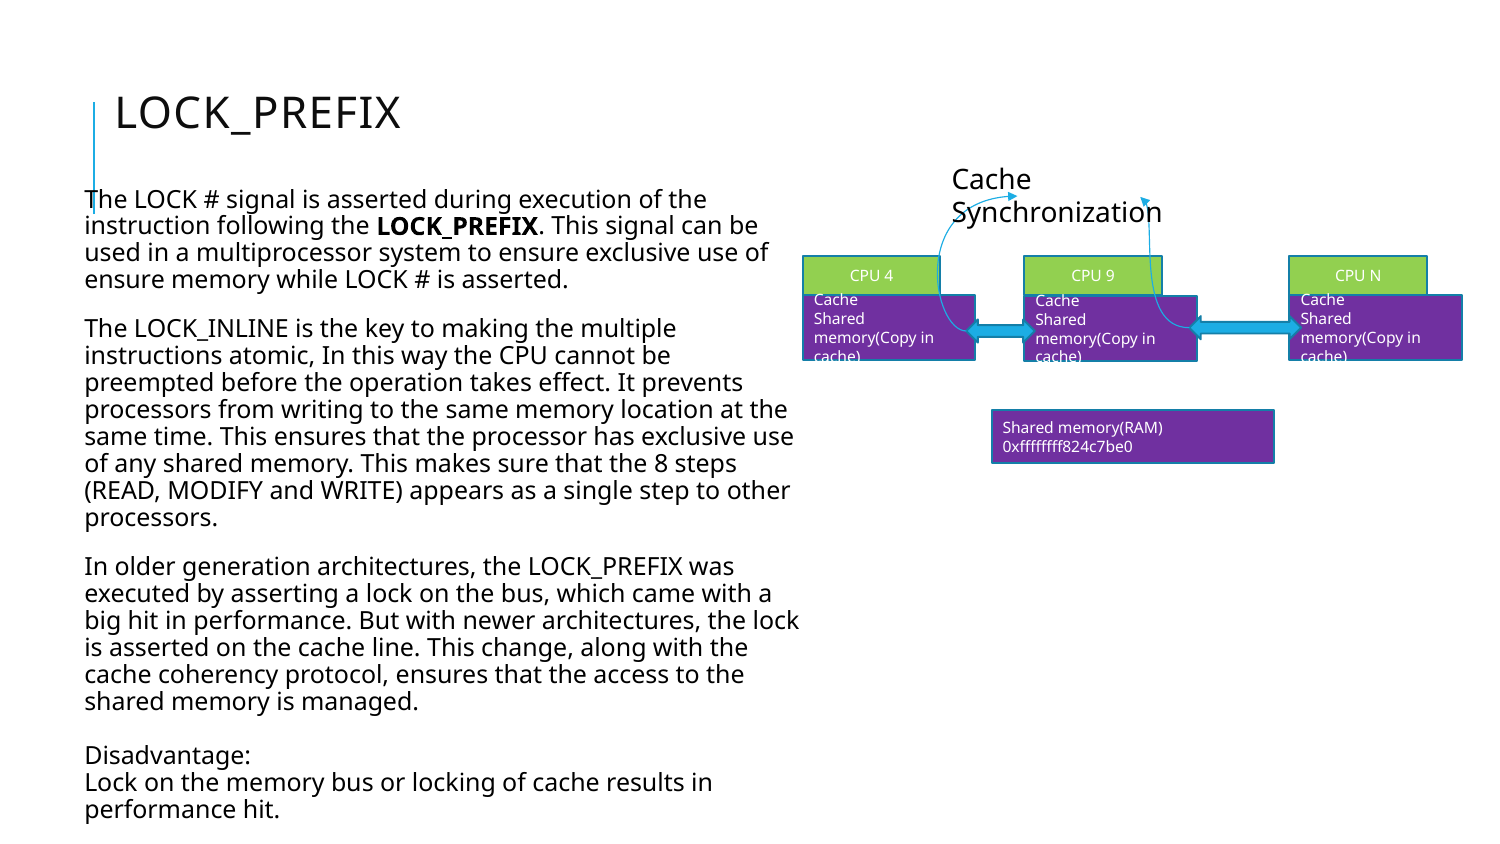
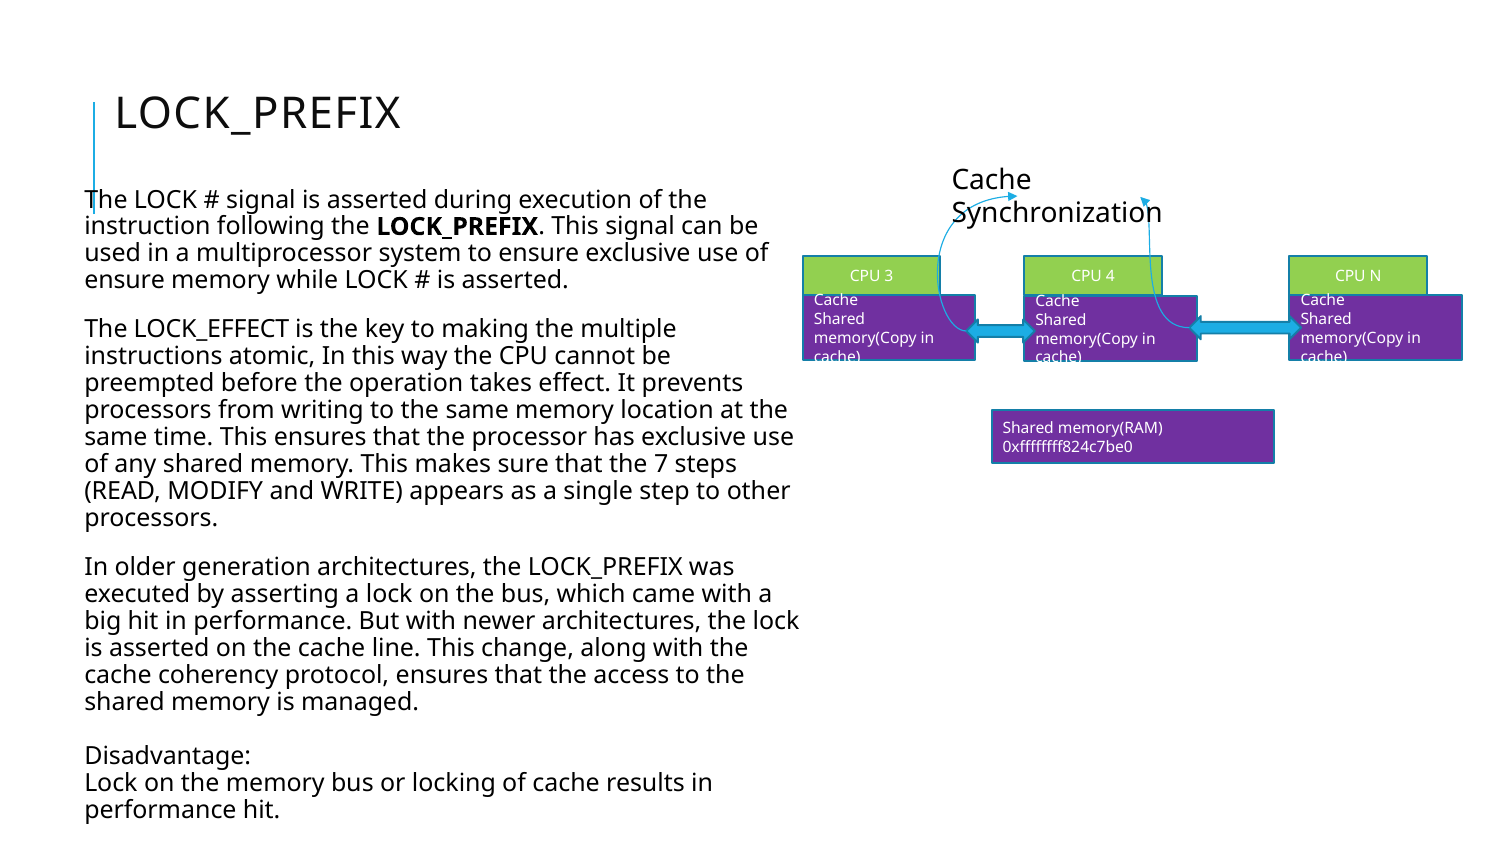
4: 4 -> 3 (889, 277)
9: 9 -> 4 (1110, 277)
LOCK_INLINE: LOCK_INLINE -> LOCK_EFFECT (211, 329)
8: 8 -> 7 (661, 464)
